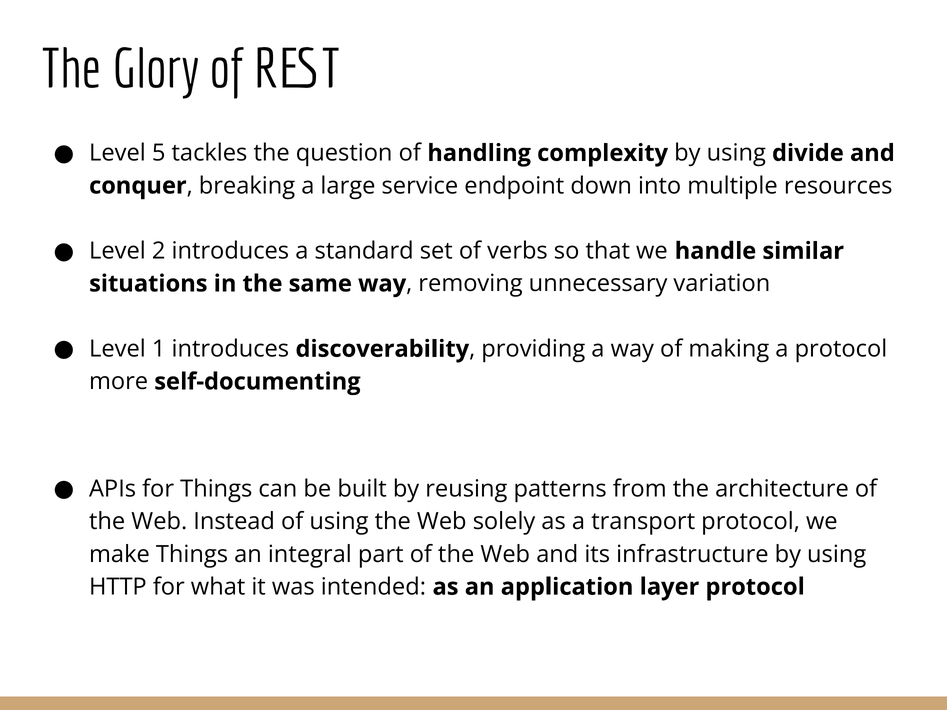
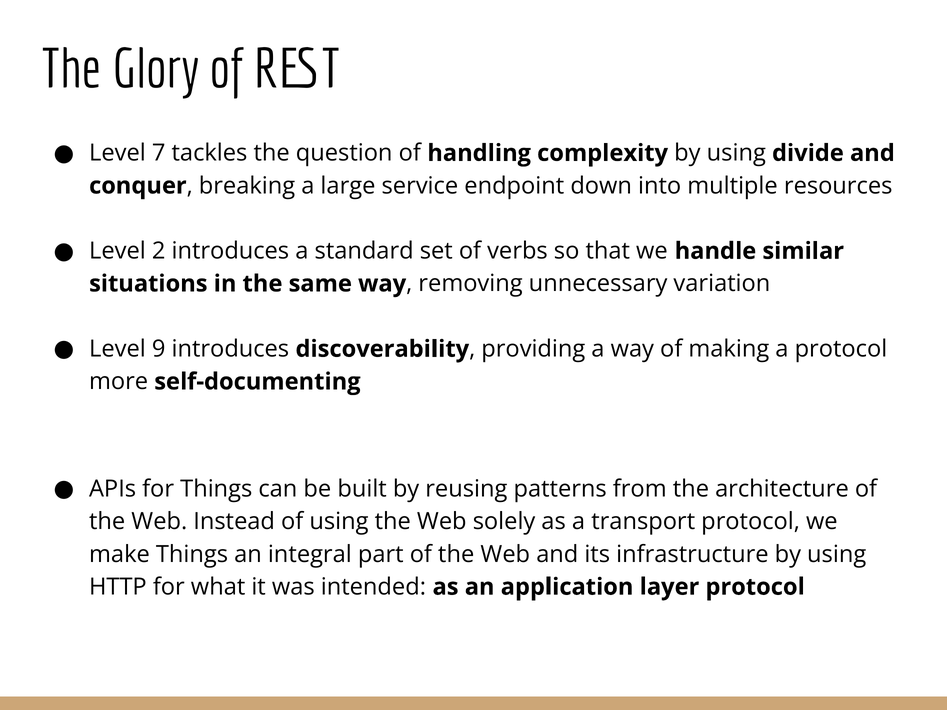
5: 5 -> 7 (159, 153)
1: 1 -> 9 (159, 349)
